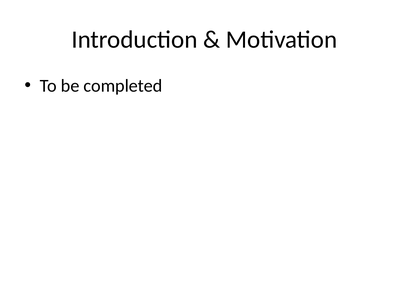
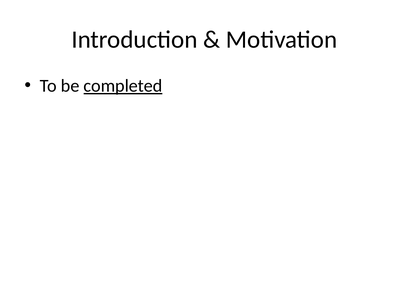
completed underline: none -> present (123, 86)
